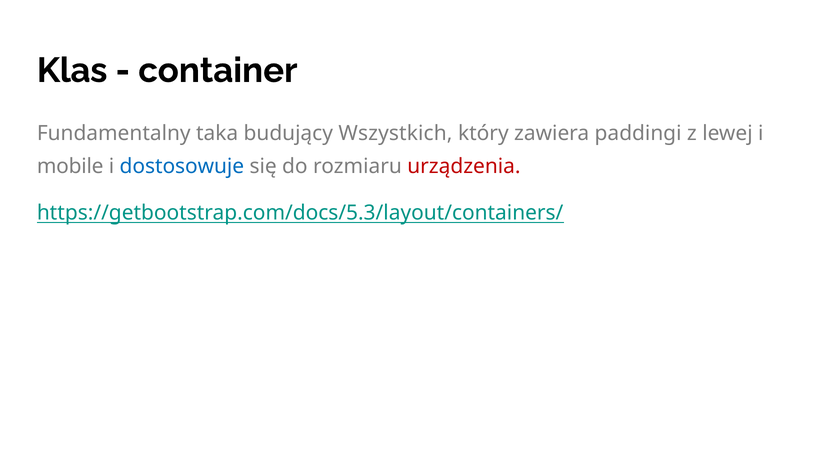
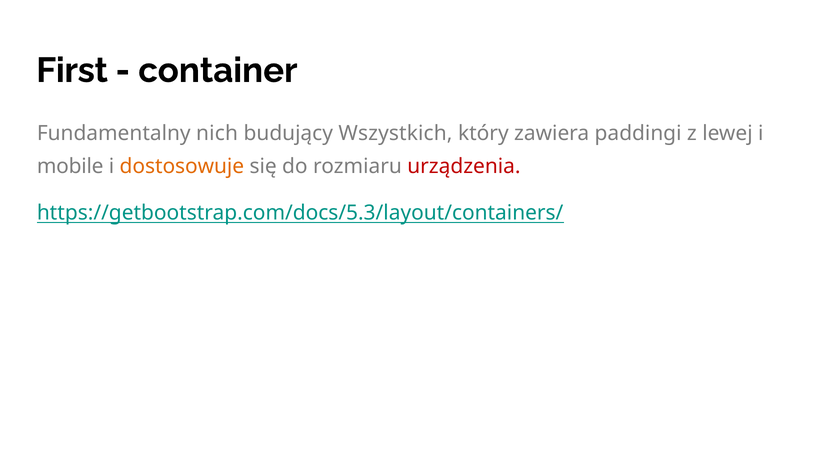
Klas: Klas -> First (72, 70)
taka: taka -> nich (217, 134)
dostosowuje colour: blue -> orange (182, 166)
